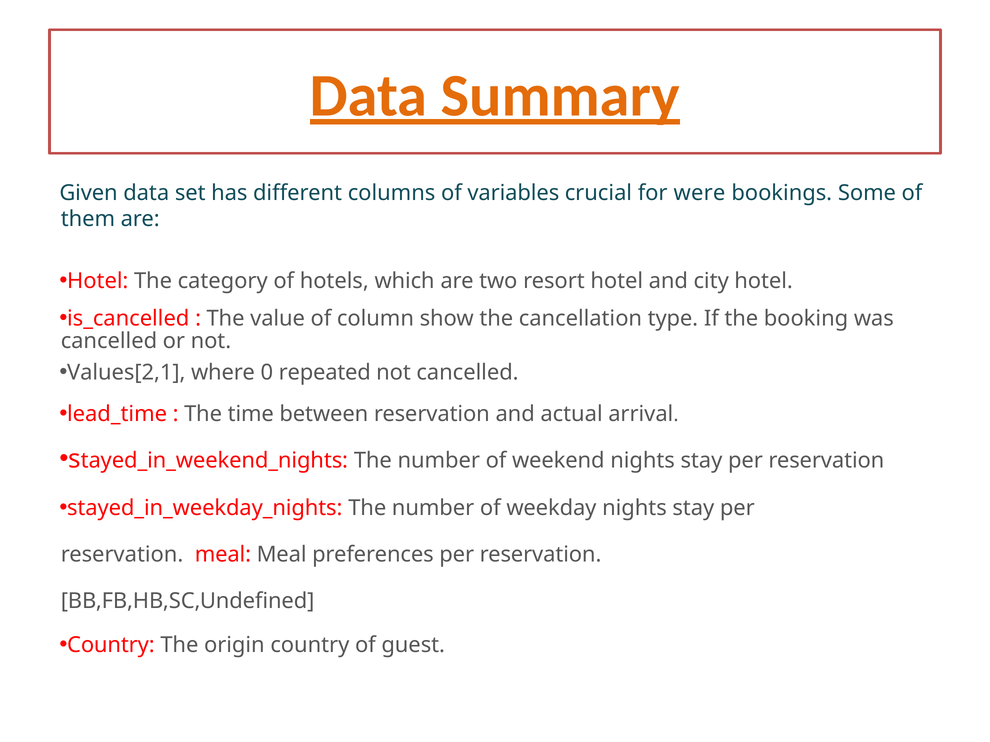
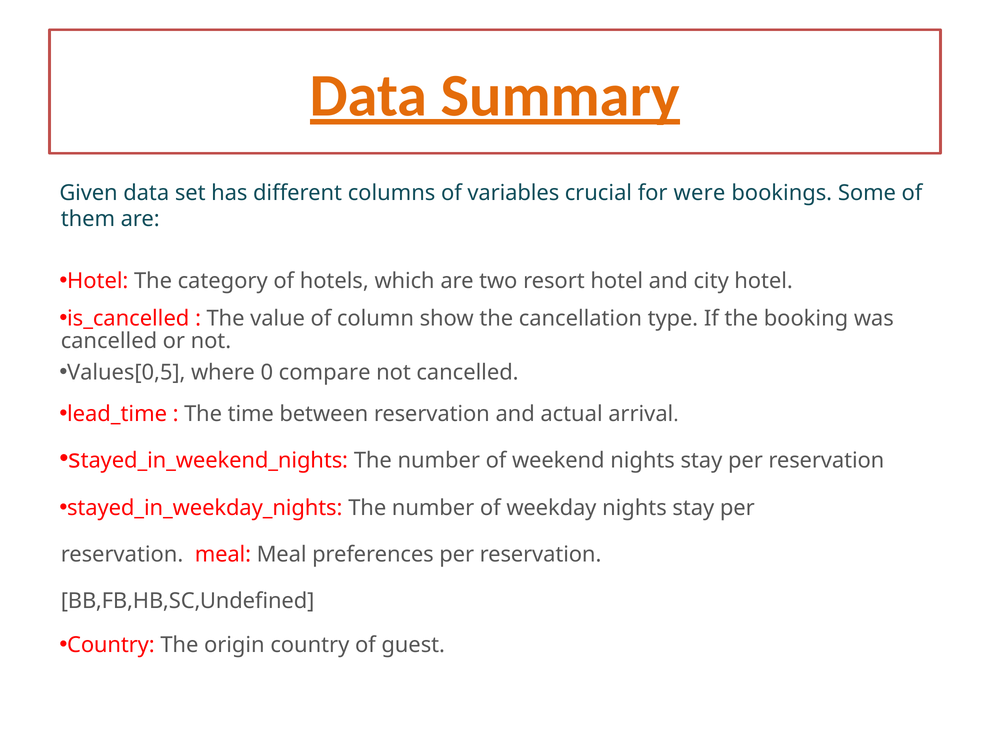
Values[2,1: Values[2,1 -> Values[0,5 (126, 373)
repeated: repeated -> compare (325, 373)
